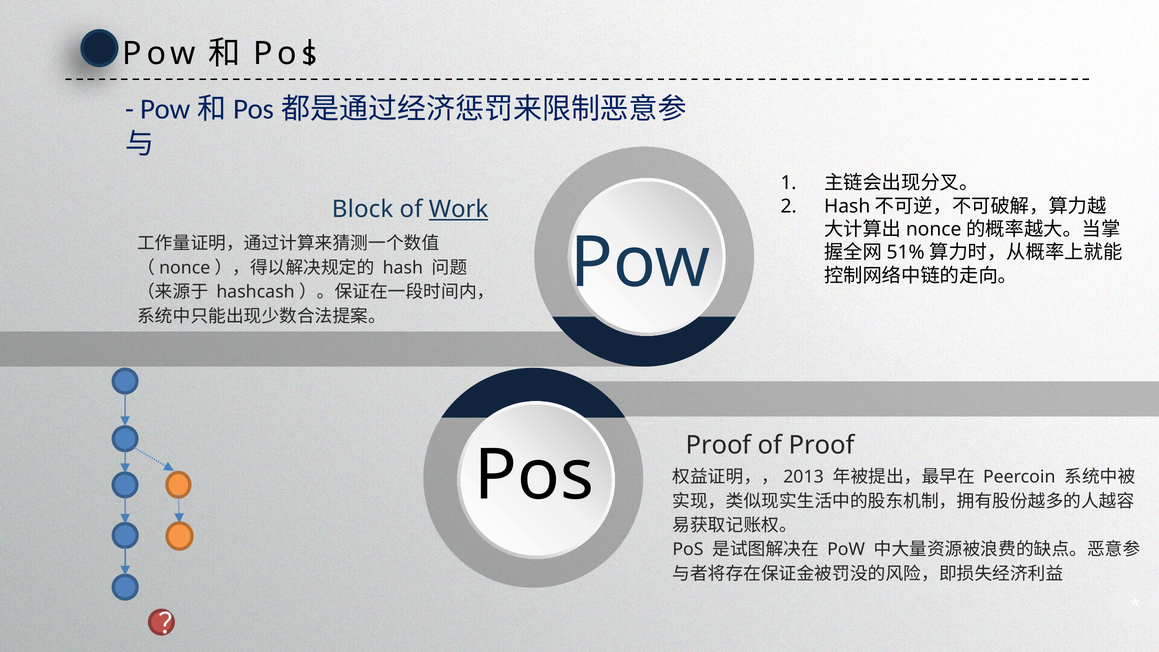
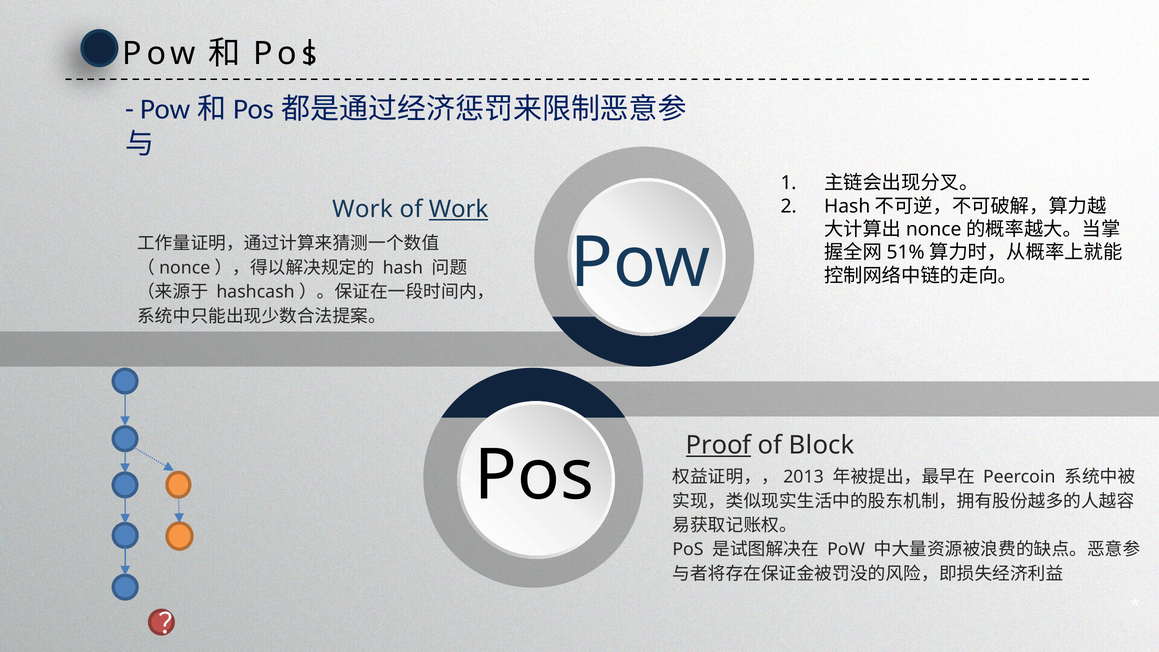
Block: Block -> Work (363, 210)
Proof underline: none -> present (719, 445)
of Proof: Proof -> Block (822, 445)
